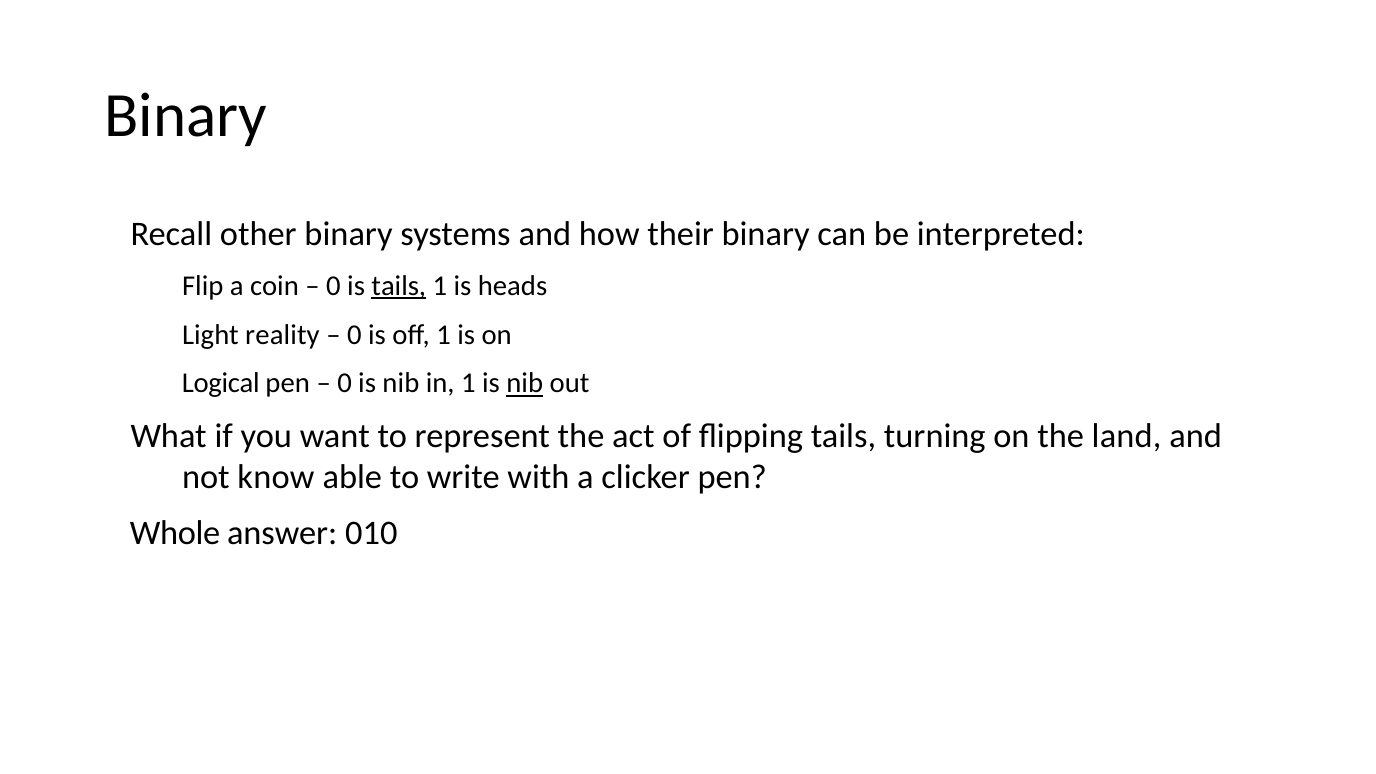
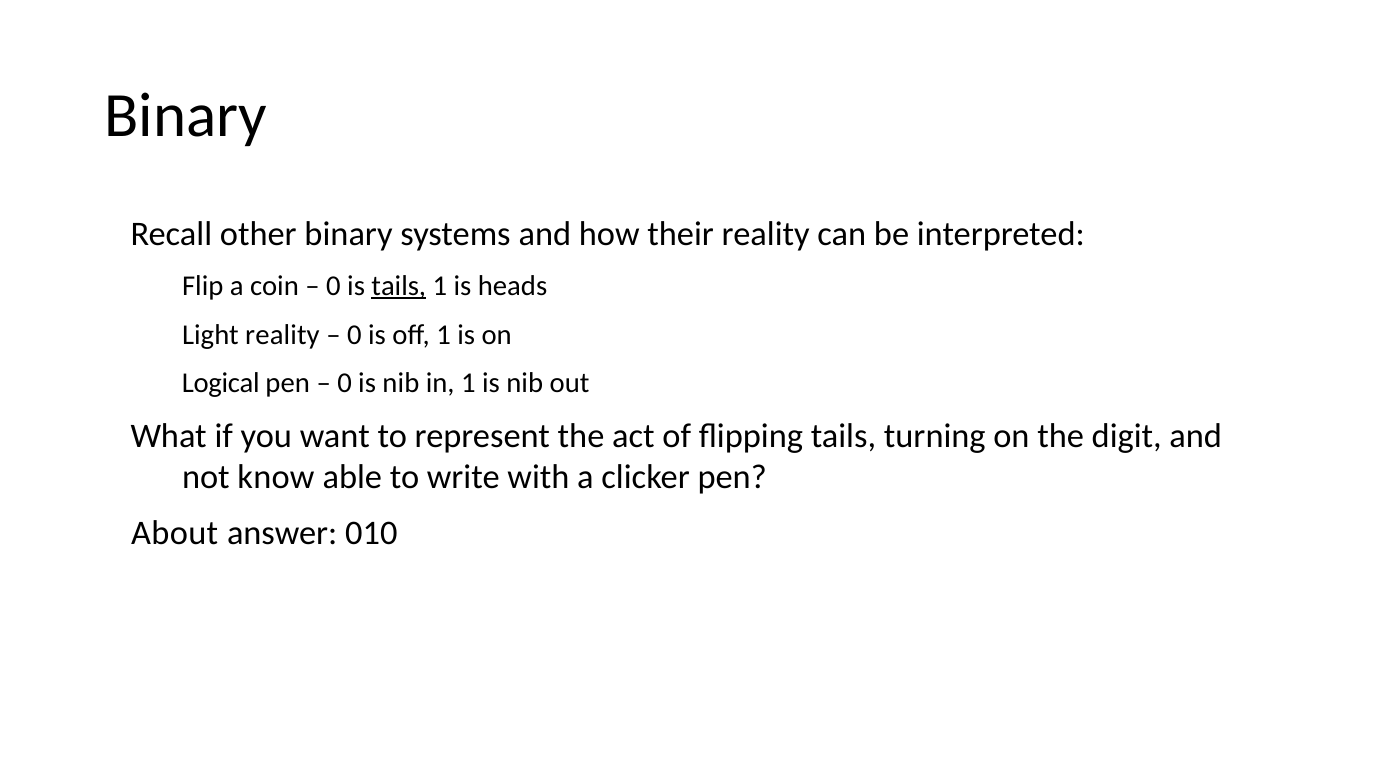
their binary: binary -> reality (766, 234)
nib underline: present -> none (525, 383)
land: land -> digit (1127, 436)
Whole: Whole -> About (175, 533)
